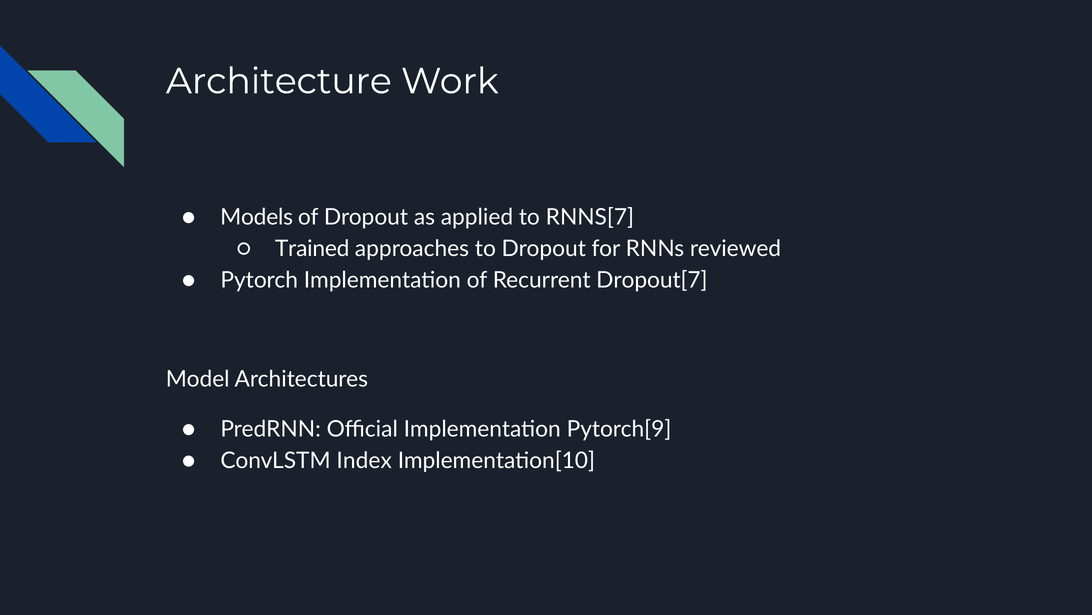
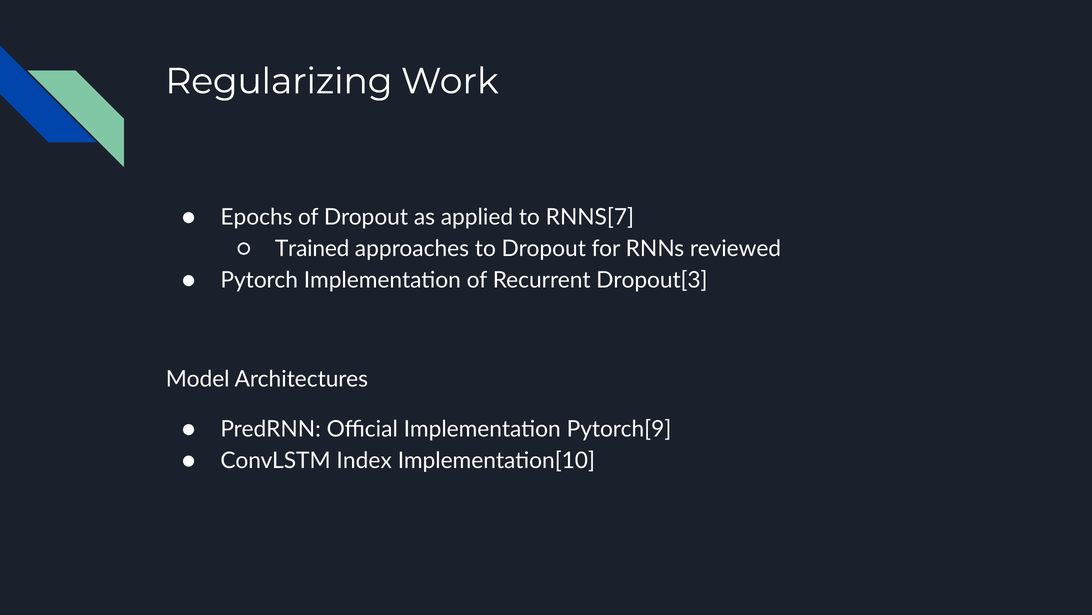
Architecture: Architecture -> Regularizing (279, 81)
Models: Models -> Epochs (257, 217)
Dropout[7: Dropout[7 -> Dropout[3 (652, 280)
